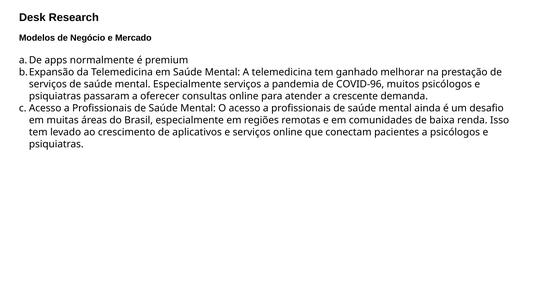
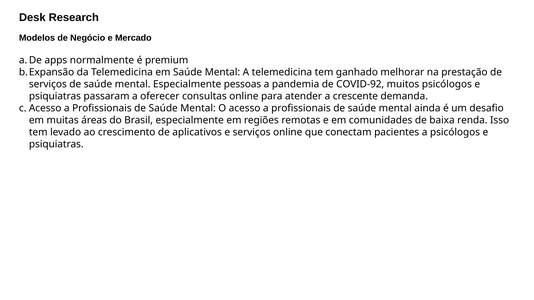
Especialmente serviços: serviços -> pessoas (242, 84)
COVID-96: COVID-96 -> COVID-92 (360, 84)
